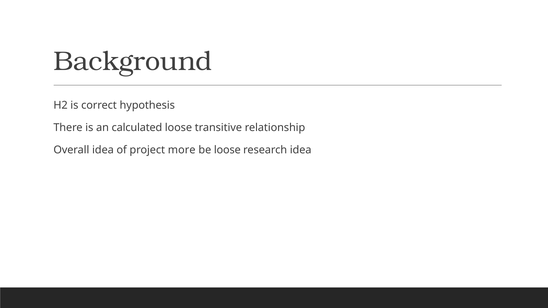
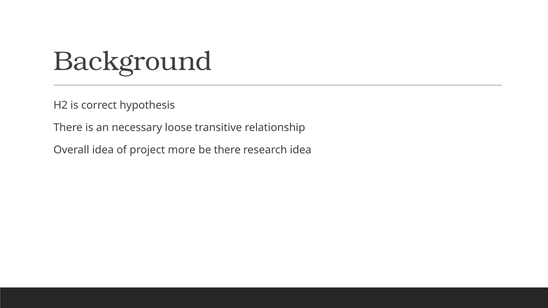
calculated: calculated -> necessary (137, 128)
be loose: loose -> there (227, 150)
